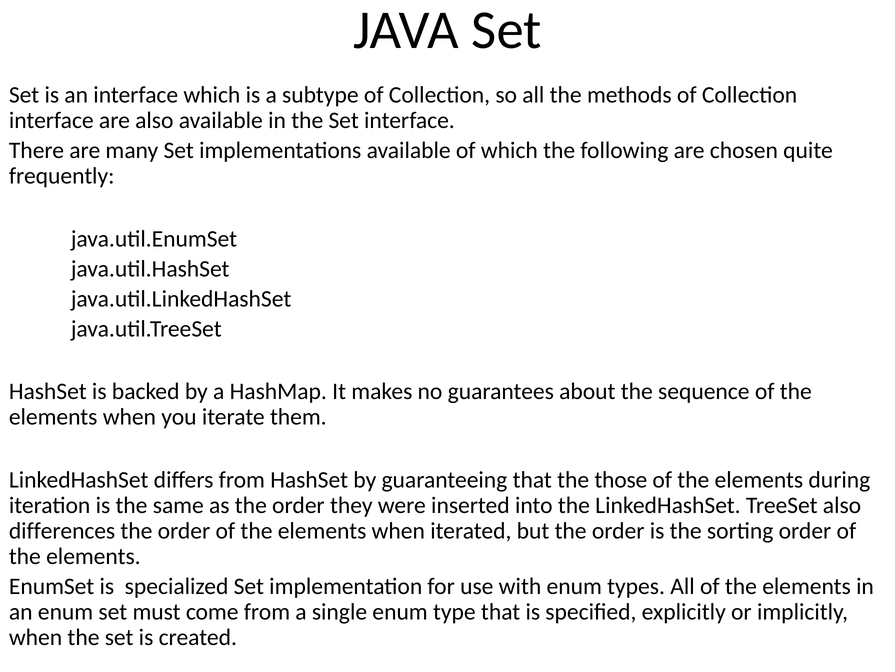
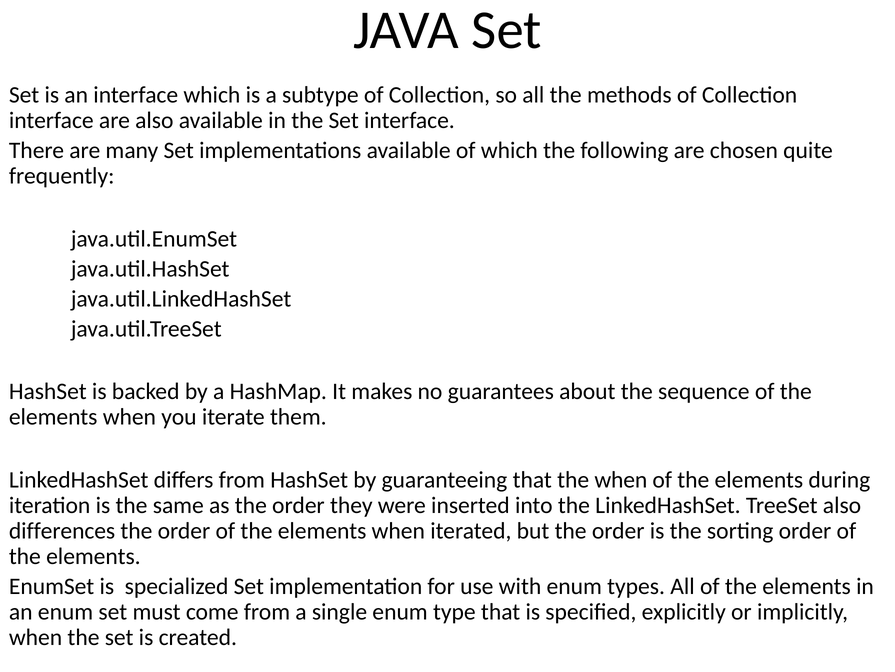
the those: those -> when (621, 479)
